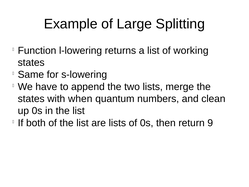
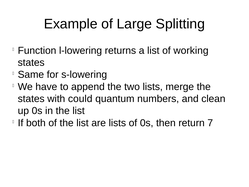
when: when -> could (80, 99)
9: 9 -> 7 (210, 123)
